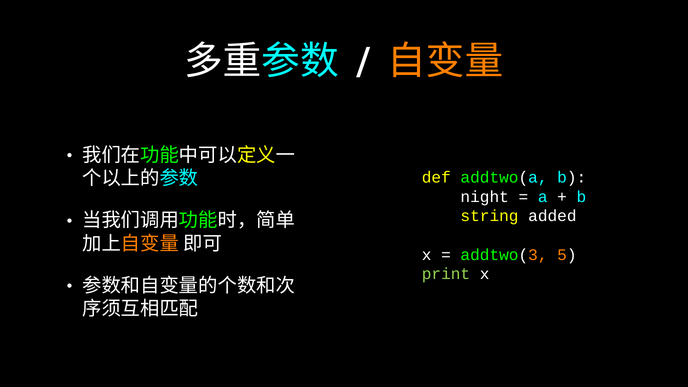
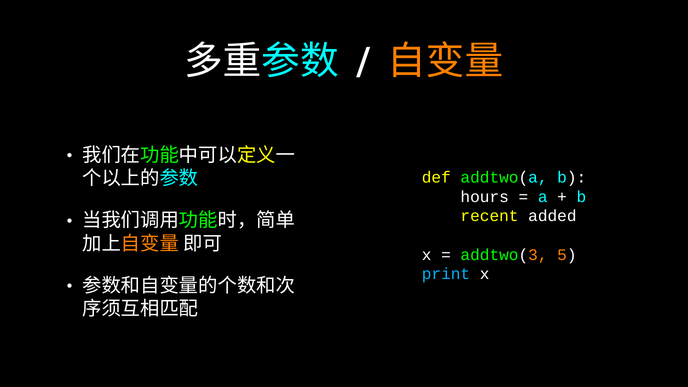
night: night -> hours (485, 197)
string: string -> recent (490, 216)
print colour: light green -> light blue (446, 274)
